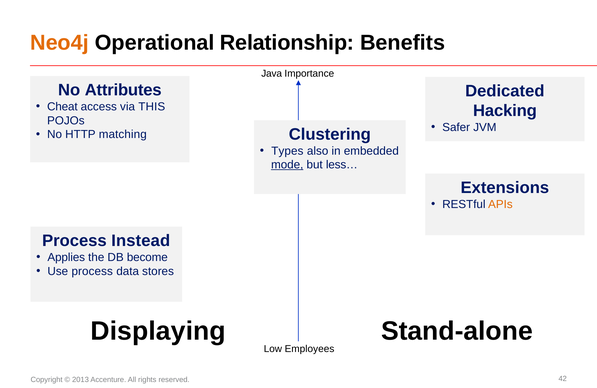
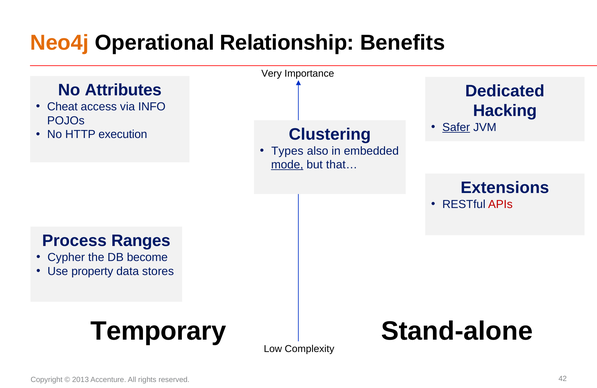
Java: Java -> Very (272, 73)
THIS: THIS -> INFO (152, 107)
Safer underline: none -> present (456, 127)
matching: matching -> execution (123, 135)
less…: less… -> that… (342, 165)
APIs colour: orange -> red (500, 204)
Instead: Instead -> Ranges (141, 241)
Applies: Applies -> Cypher (66, 257)
Use process: process -> property (92, 271)
Displaying: Displaying -> Temporary (158, 331)
Employees: Employees -> Complexity (310, 349)
